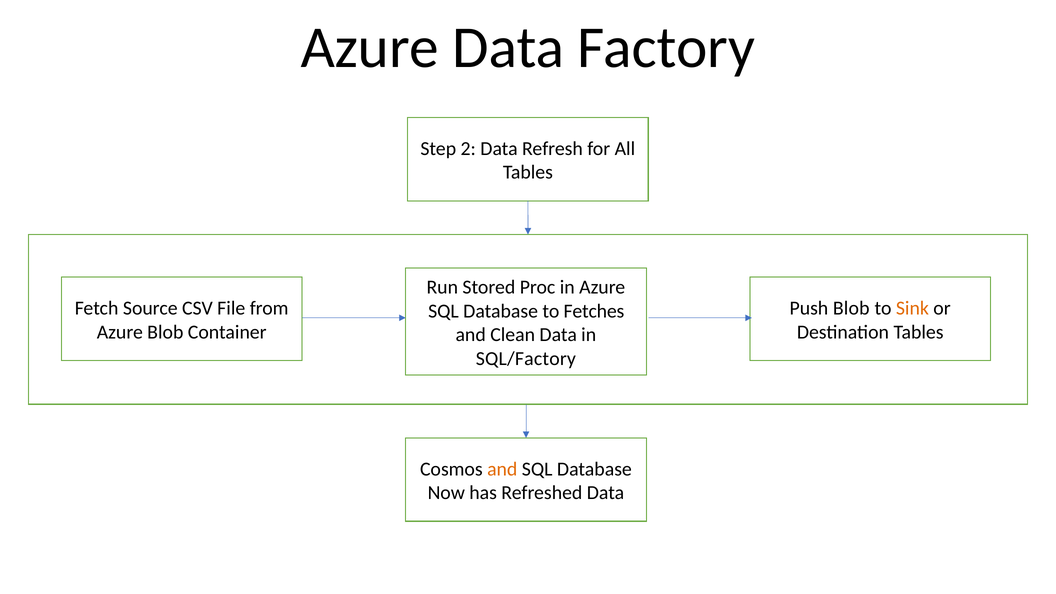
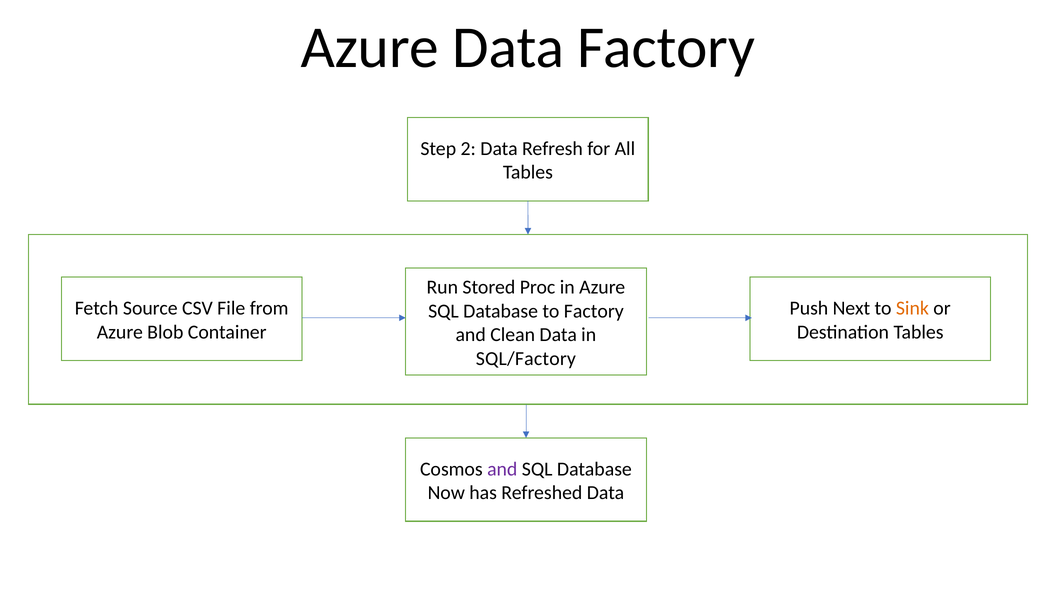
Push Blob: Blob -> Next (851, 308)
to Fetches: Fetches -> Factory (594, 311)
and colour: orange -> purple (502, 469)
